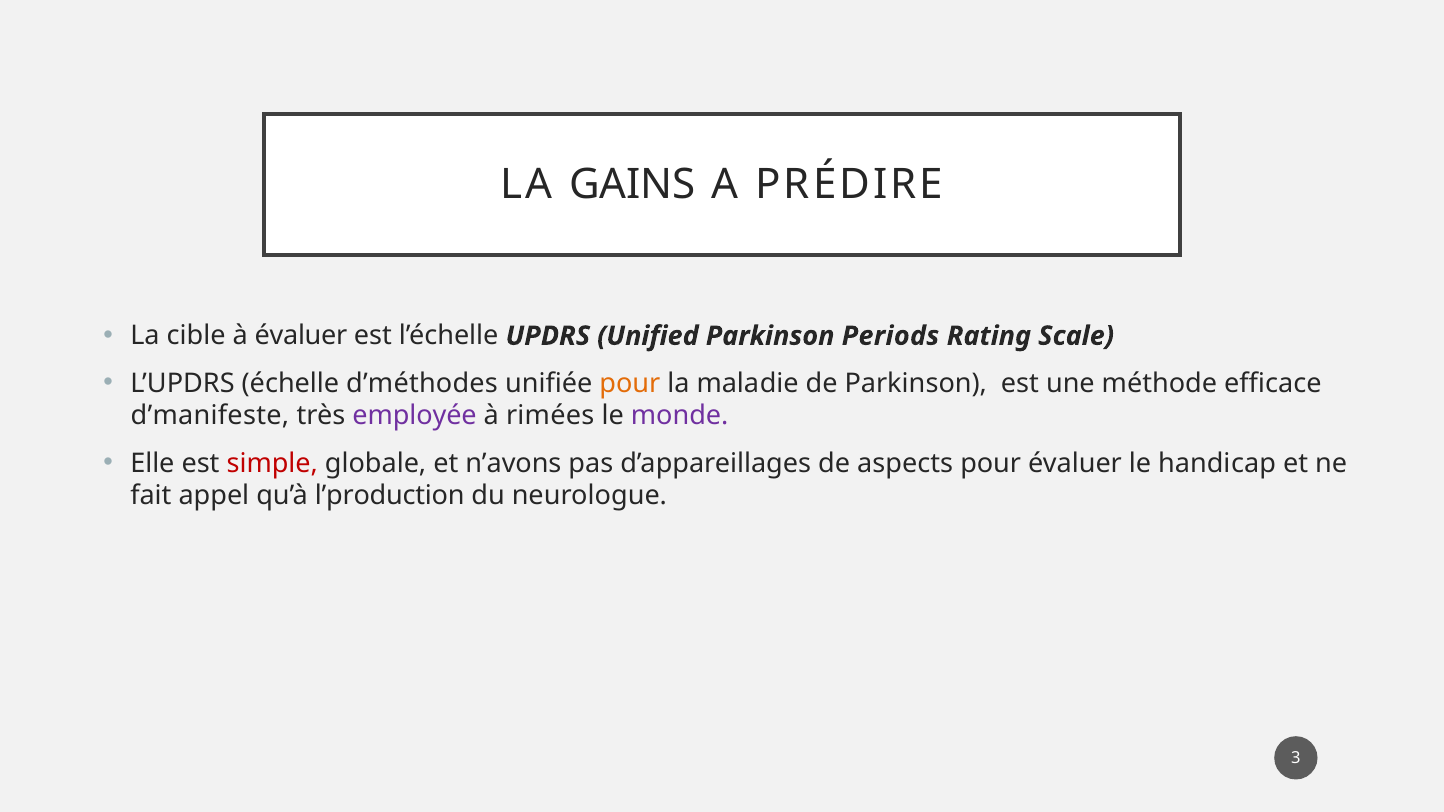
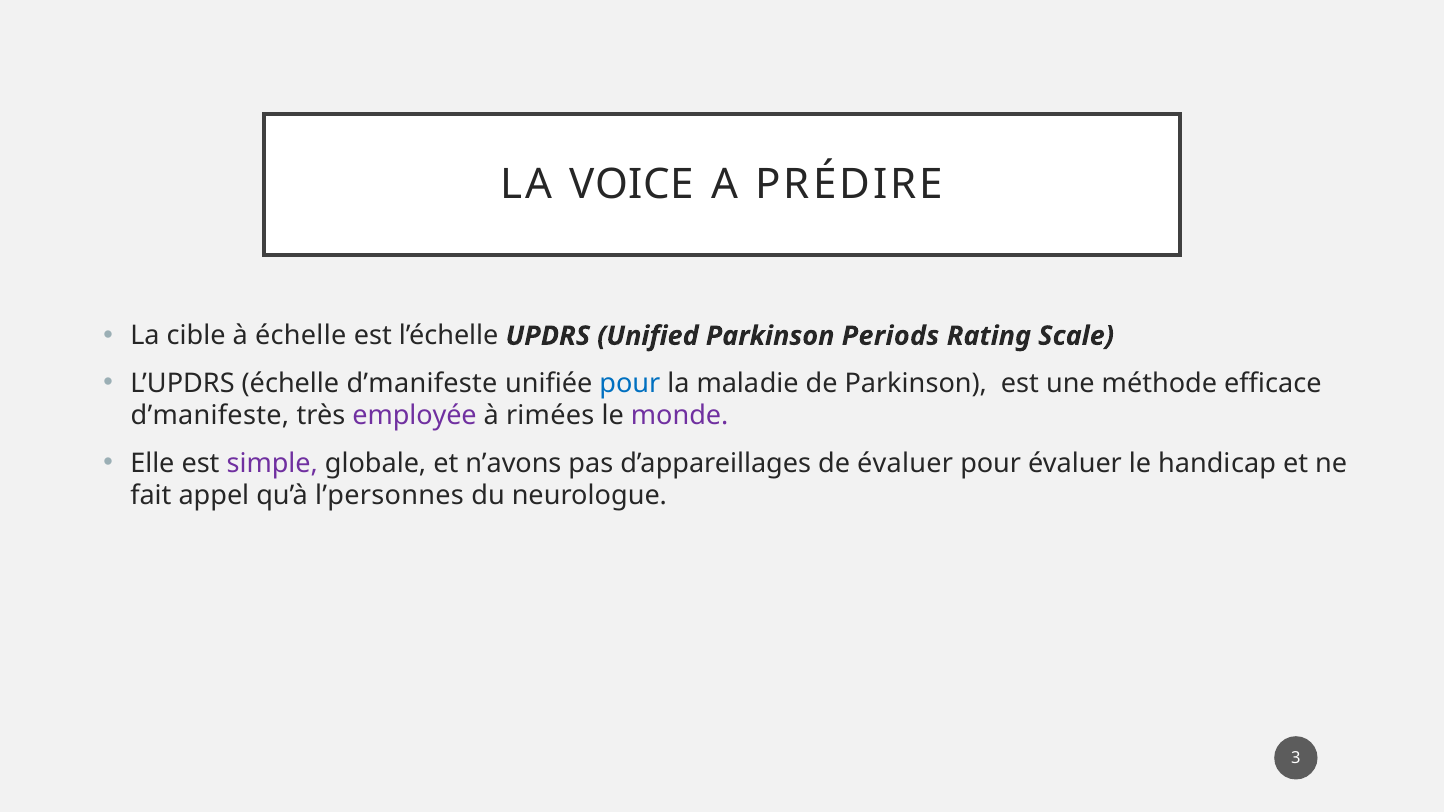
GAINS: GAINS -> VOICE (632, 184)
à évaluer: évaluer -> échelle (301, 336)
échelle d’méthodes: d’méthodes -> d’manifeste (422, 384)
pour colour: orange -> blue (630, 384)
simple colour: red -> purple (272, 464)
de aspects: aspects -> évaluer (905, 464)
l’production: l’production -> l’personnes (390, 496)
